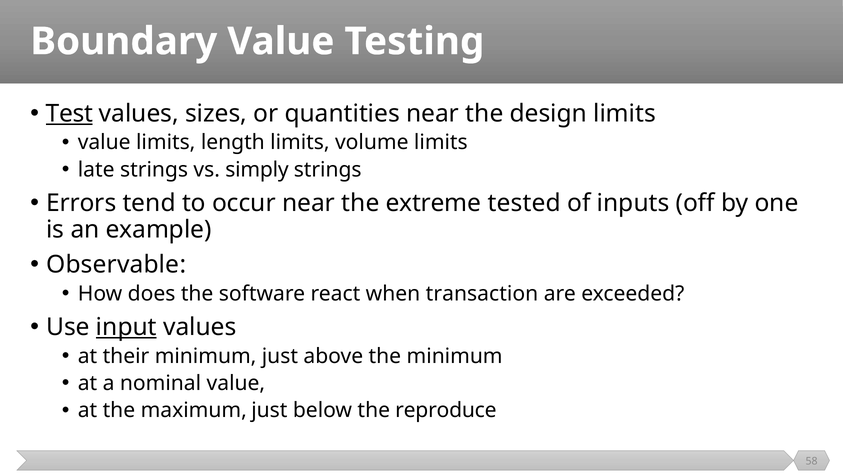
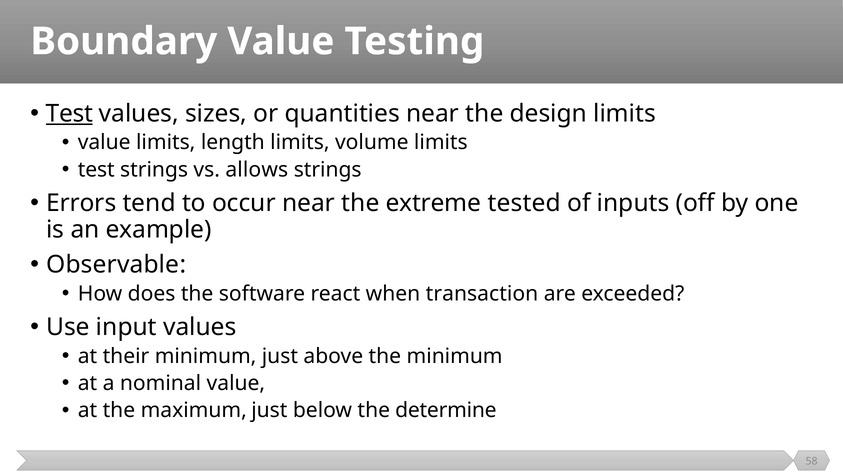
late: late -> test (96, 170)
simply: simply -> allows (257, 170)
input underline: present -> none (126, 327)
reproduce: reproduce -> determine (446, 411)
